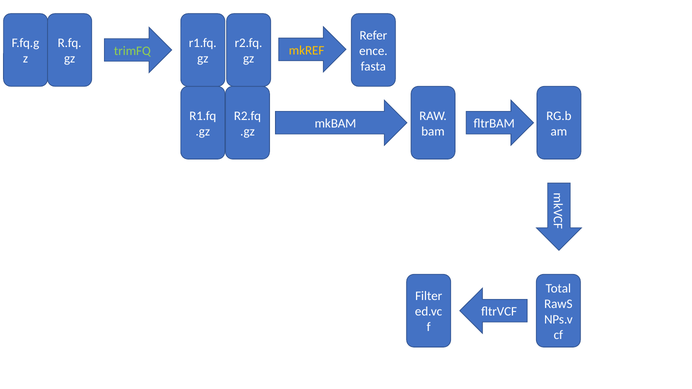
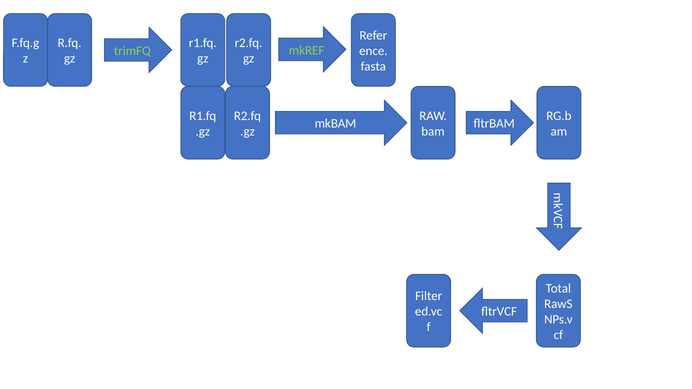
mkREF colour: yellow -> light green (307, 50)
